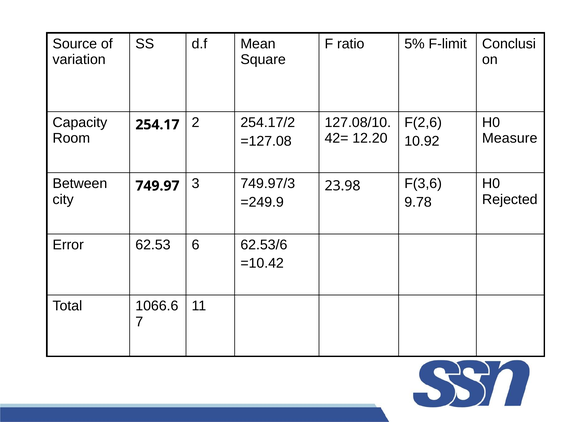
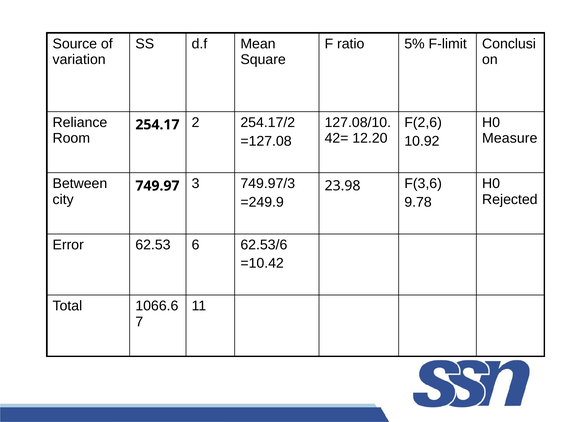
Capacity: Capacity -> Reliance (80, 123)
